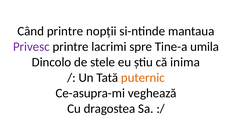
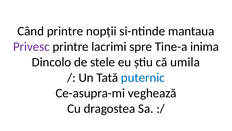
umila: umila -> inima (205, 46)
inima: inima -> umila (185, 62)
puternic colour: orange -> blue (143, 77)
